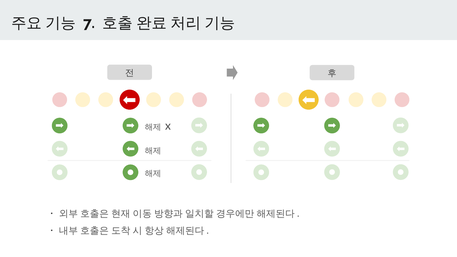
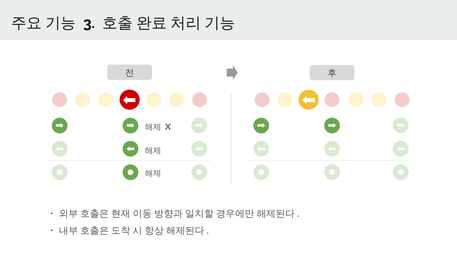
7: 7 -> 3 (89, 23)
